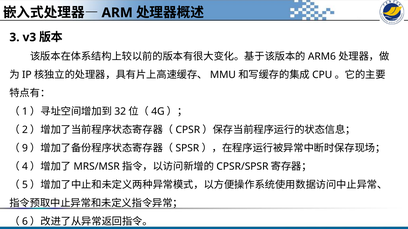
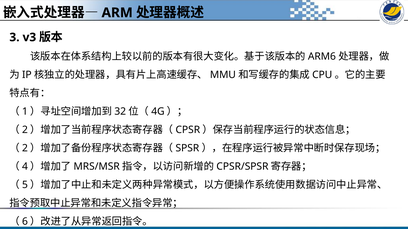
9: 9 -> 2 (25, 148)
